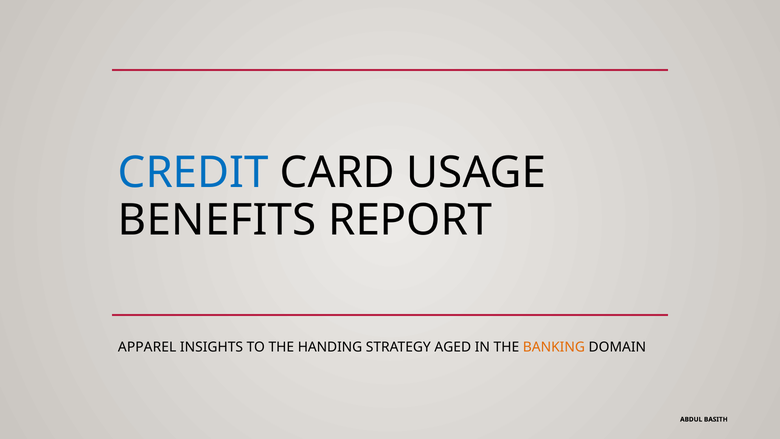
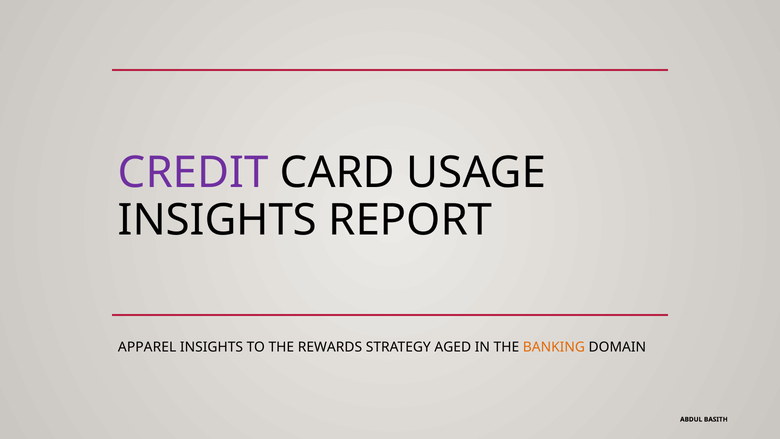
CREDIT colour: blue -> purple (193, 173)
BENEFITS: BENEFITS -> INSIGHTS (217, 220)
HANDING: HANDING -> REWARDS (330, 347)
